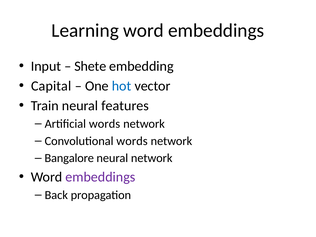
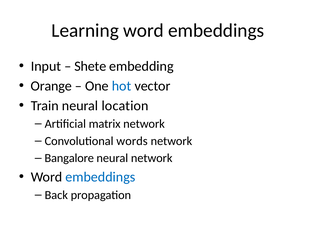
Capital: Capital -> Orange (51, 86)
features: features -> location (125, 106)
Artificial words: words -> matrix (105, 124)
embeddings colour: purple -> blue (100, 177)
